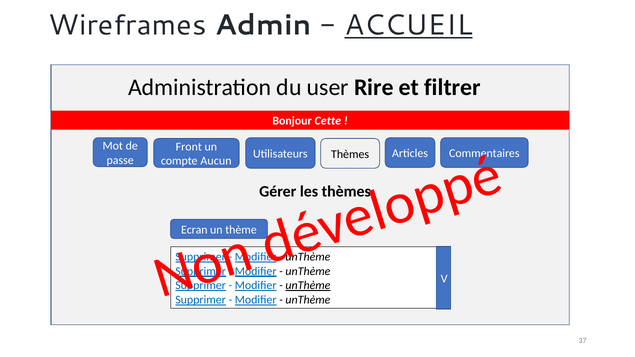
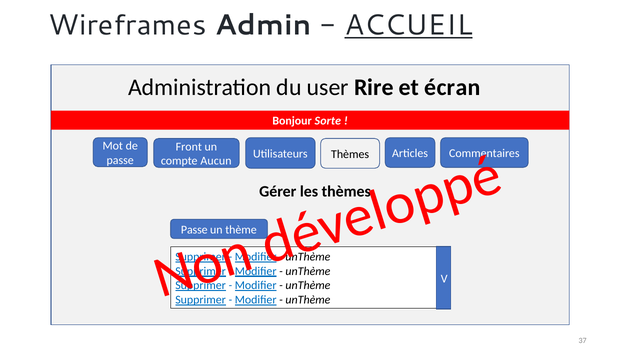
filtrer: filtrer -> écran (452, 87)
Cette: Cette -> Sorte (328, 121)
Ecran: Ecran -> Passe (194, 230)
unThème underline: present -> none (308, 286)
